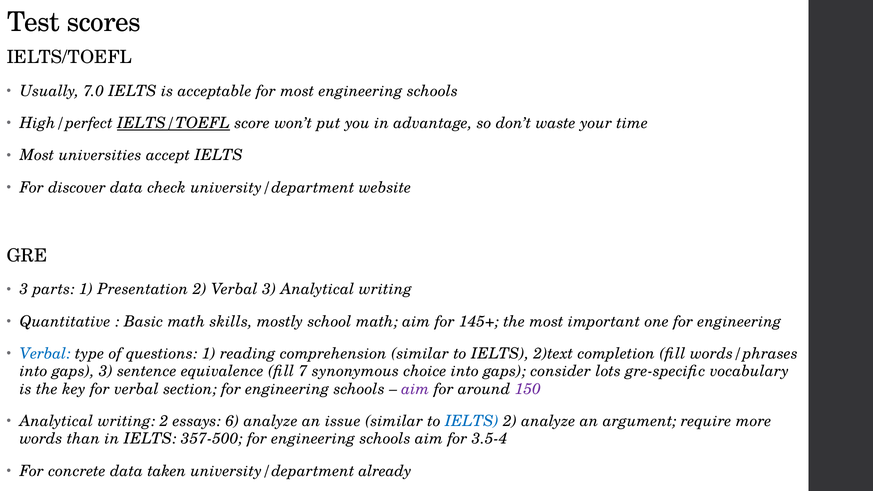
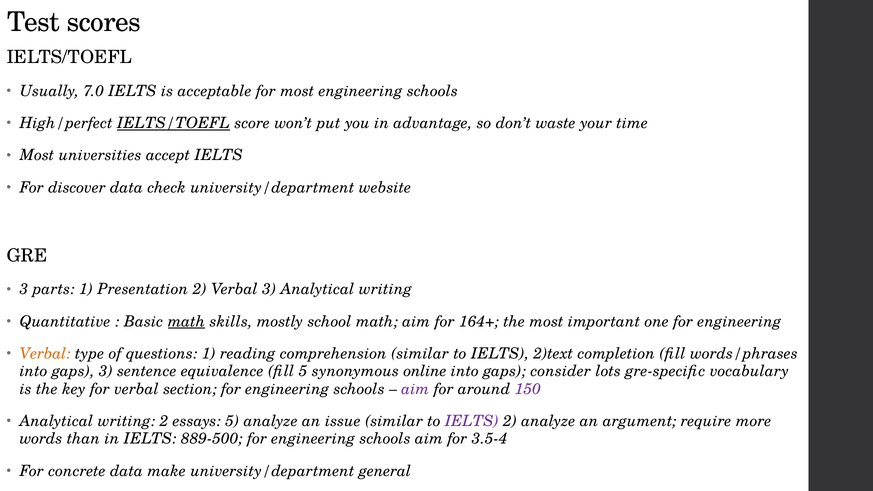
math underline: none -> present (186, 322)
145+: 145+ -> 164+ (479, 322)
Verbal colour: blue -> orange (45, 354)
fill 7: 7 -> 5 (303, 371)
choice: choice -> online (425, 371)
essays 6: 6 -> 5 (232, 421)
IELTS colour: blue -> purple (472, 421)
357-500: 357-500 -> 889-500 (212, 439)
taken: taken -> make (167, 471)
already: already -> general (385, 471)
